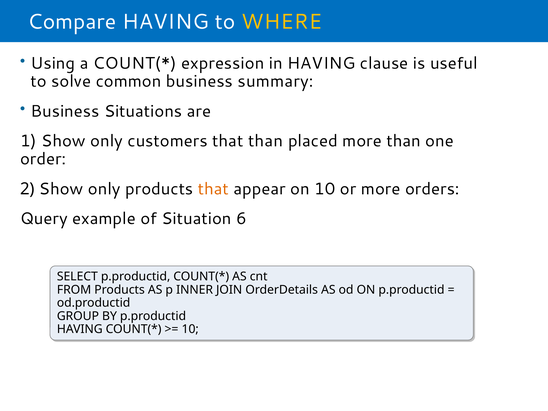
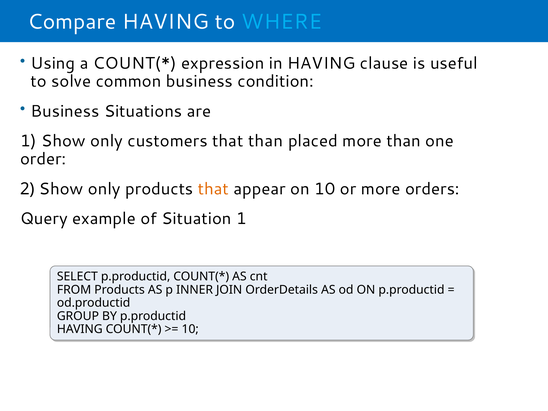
WHERE colour: yellow -> light blue (282, 22)
summary: summary -> condition (276, 81)
Situation 6: 6 -> 1 (241, 219)
